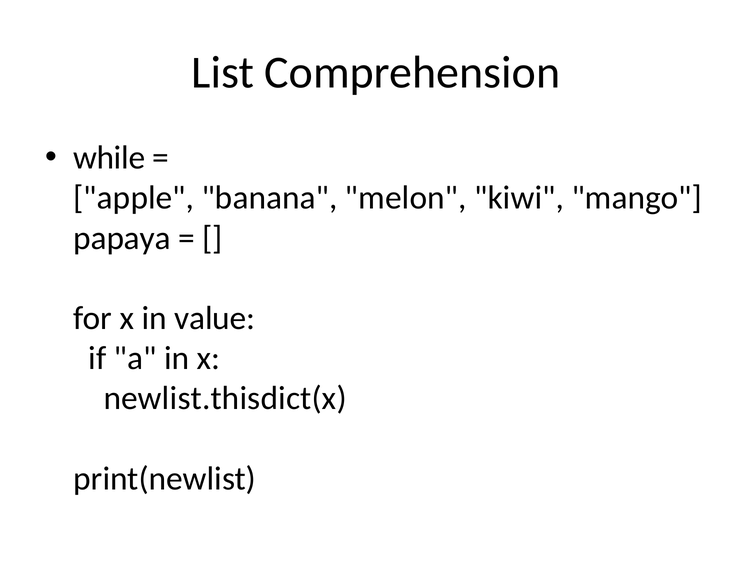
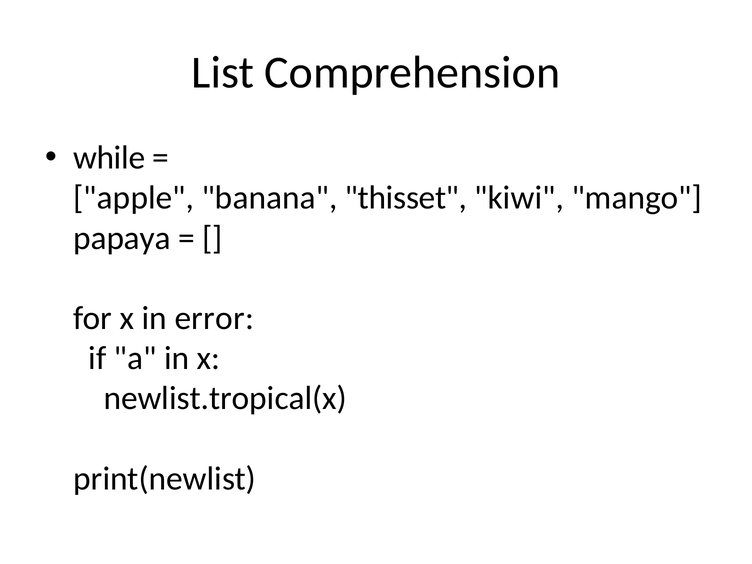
melon: melon -> thisset (406, 198)
value: value -> error (214, 318)
newlist.thisdict(x: newlist.thisdict(x -> newlist.tropical(x (225, 398)
